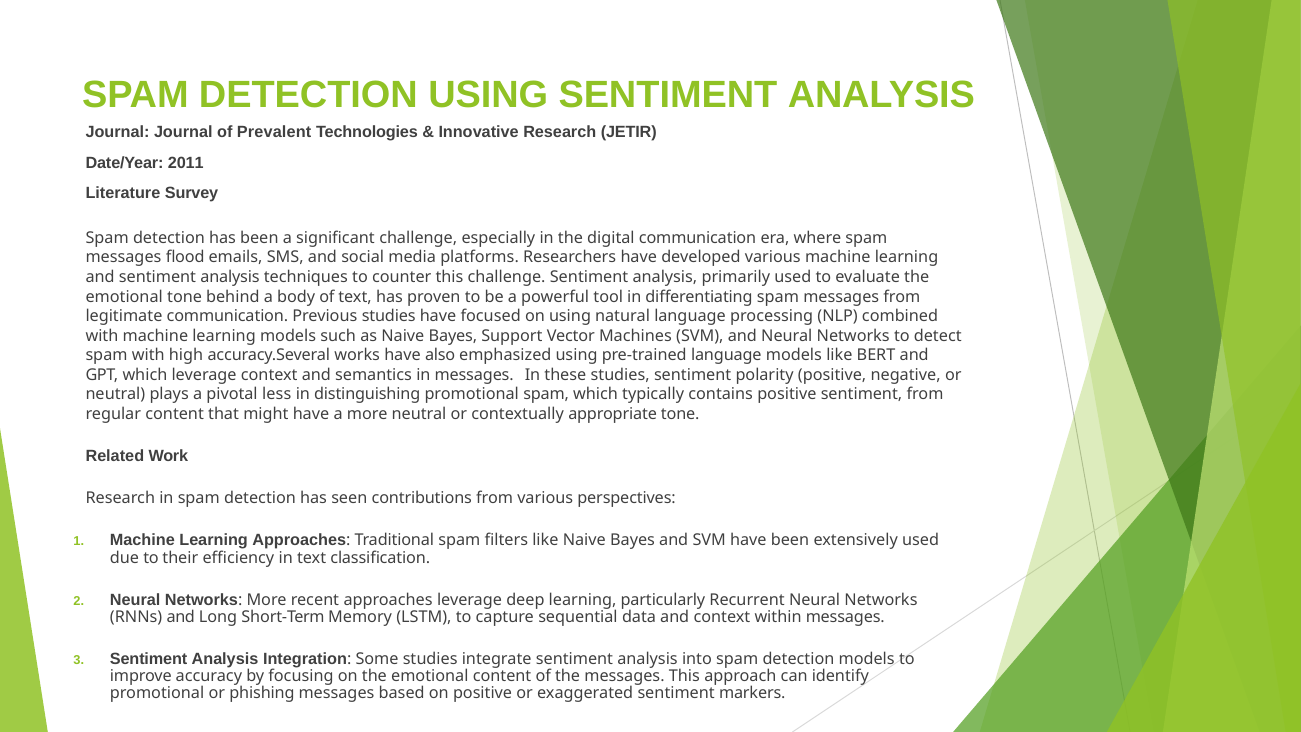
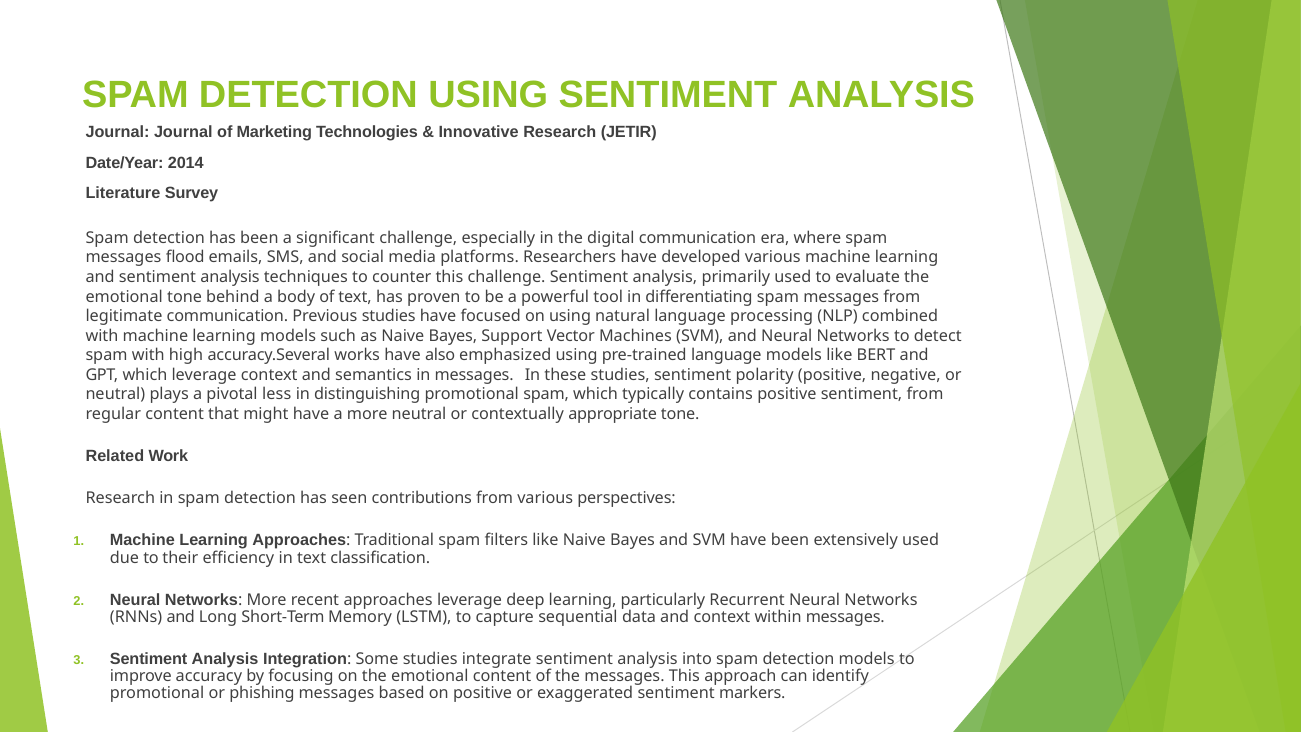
Prevalent: Prevalent -> Marketing (274, 132)
2011: 2011 -> 2014 (186, 163)
